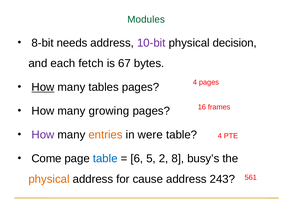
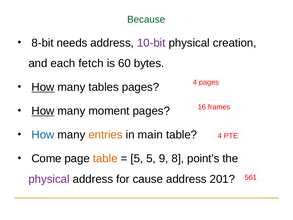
Modules: Modules -> Because (146, 19)
decision: decision -> creation (235, 43)
67: 67 -> 60 (125, 63)
How underline: none -> present (43, 111)
growing: growing -> moment (109, 111)
How colour: purple -> blue (43, 135)
were: were -> main (150, 135)
table colour: blue -> orange (105, 158)
6: 6 -> 5 (137, 158)
2: 2 -> 9 (164, 158)
busy’s: busy’s -> point’s (203, 158)
physical colour: orange -> purple (49, 179)
243: 243 -> 201 (222, 179)
